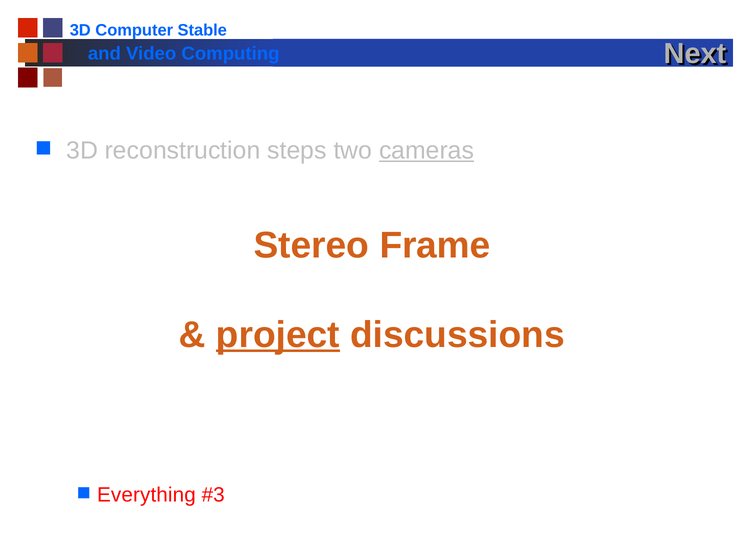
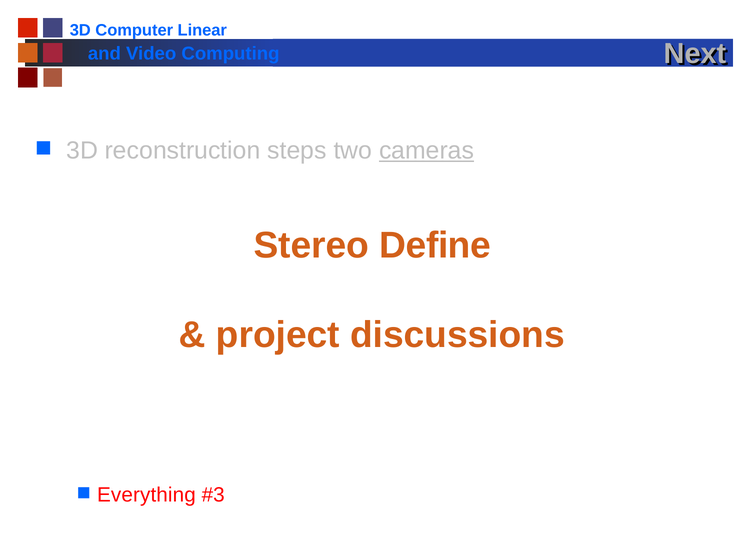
Stable: Stable -> Linear (202, 30)
Frame: Frame -> Define (435, 246)
project underline: present -> none (278, 335)
